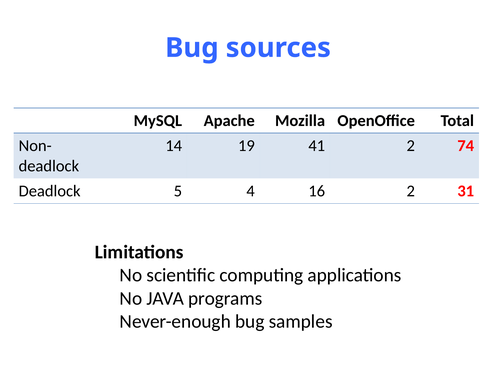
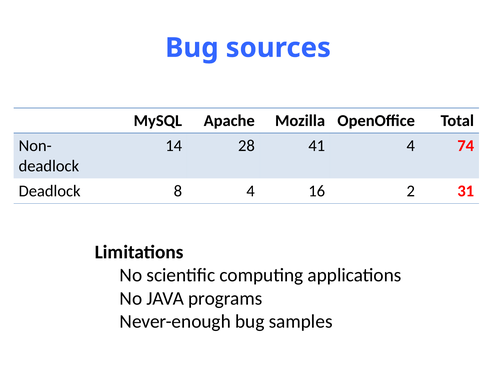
19: 19 -> 28 (246, 146)
41 2: 2 -> 4 (411, 146)
5: 5 -> 8 (178, 191)
